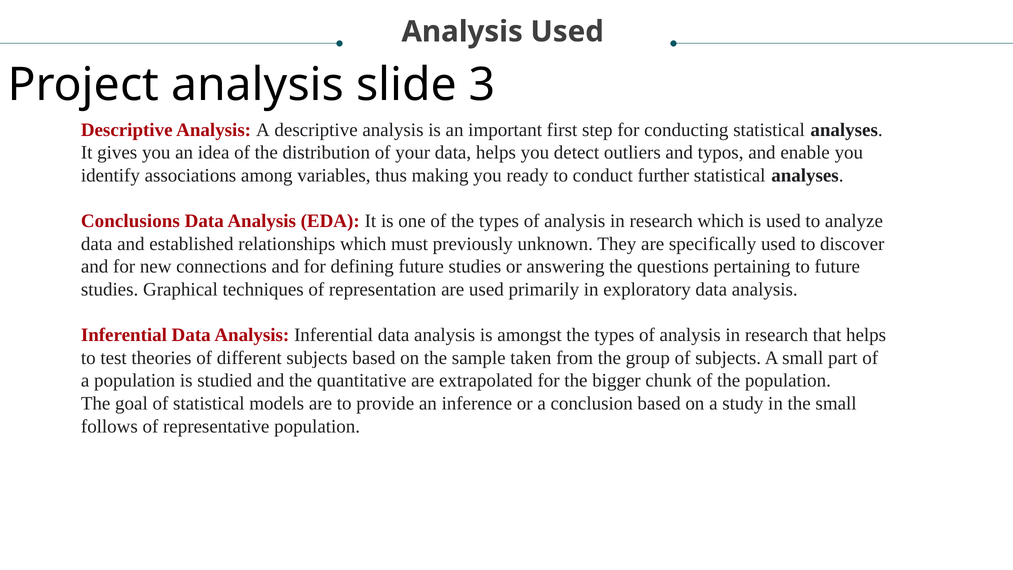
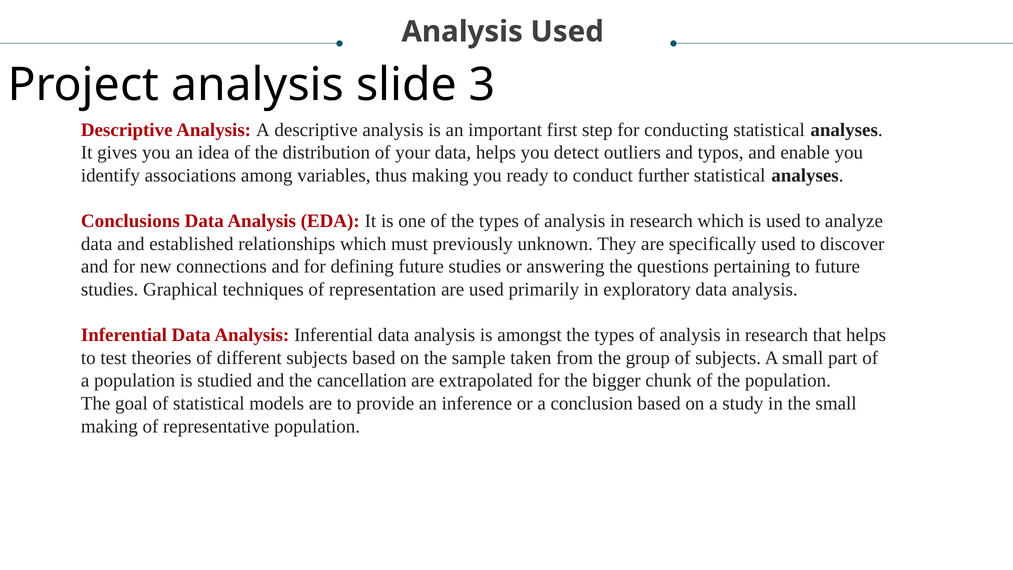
quantitative: quantitative -> cancellation (362, 381)
follows: follows -> making (109, 426)
